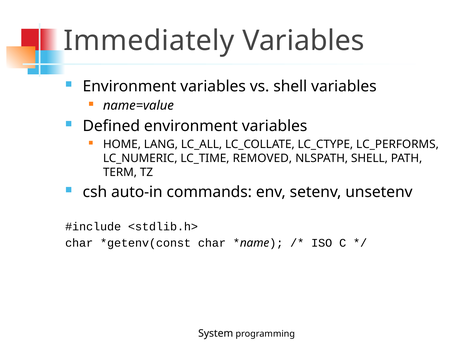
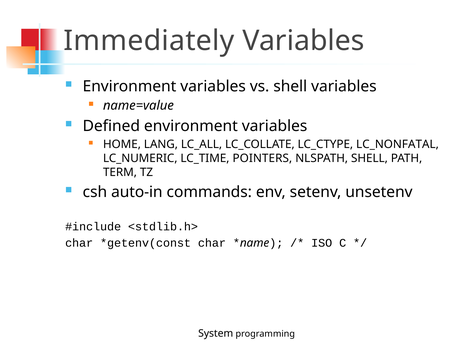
LC_PERFORMS: LC_PERFORMS -> LC_NONFATAL (397, 145)
REMOVED: REMOVED -> POINTERS (262, 159)
